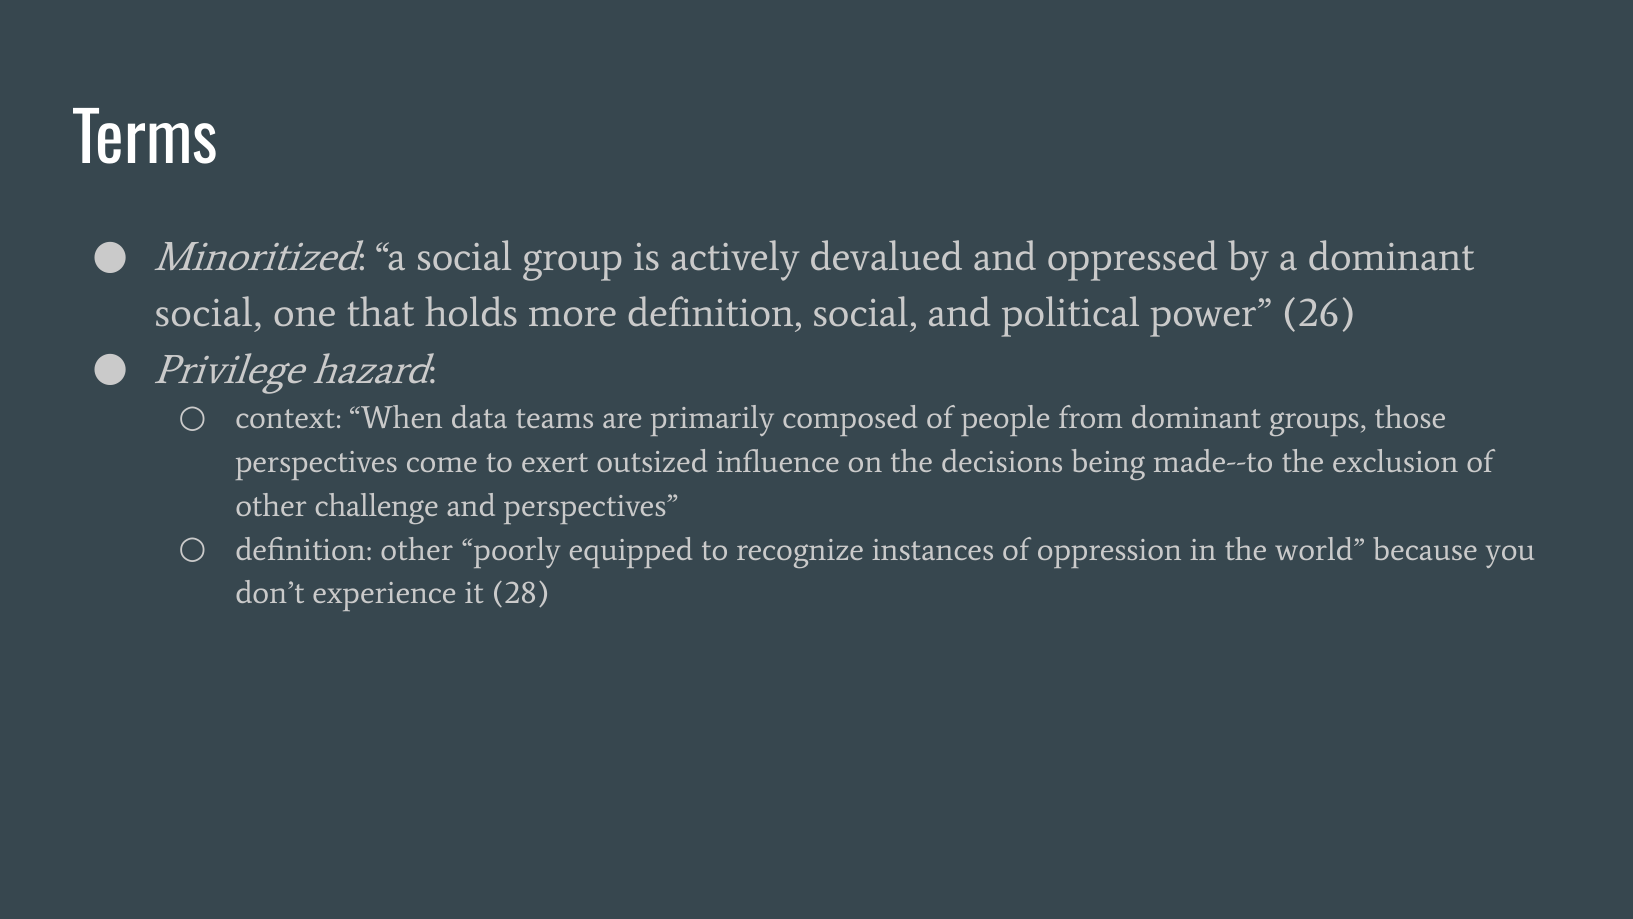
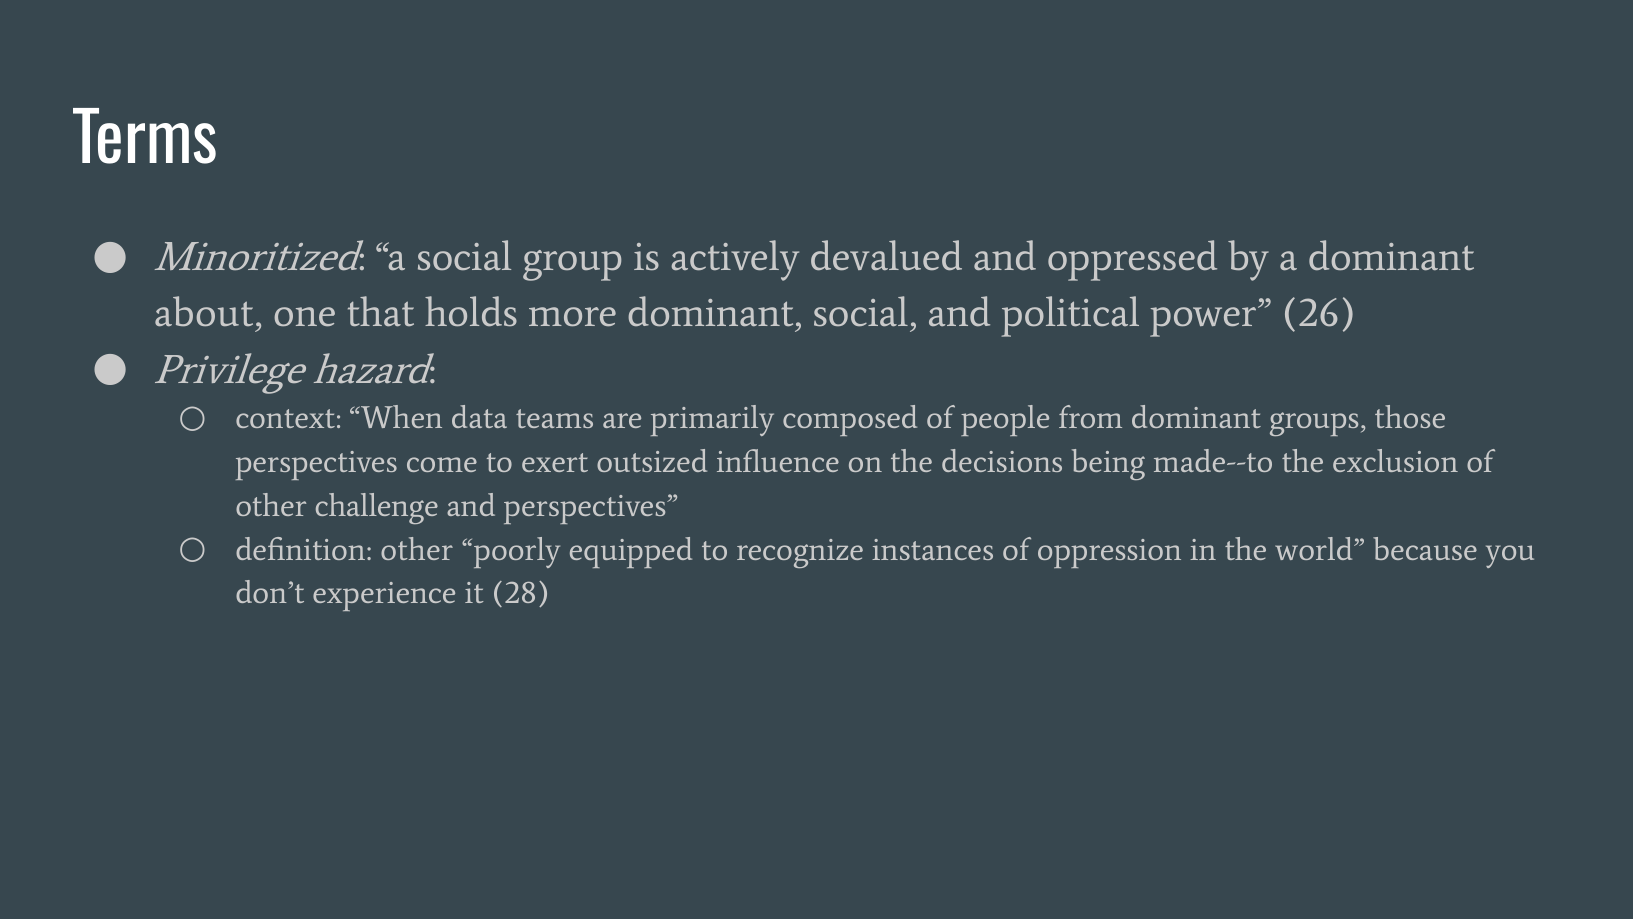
social: social -> about (208, 313)
more definition: definition -> dominant (715, 313)
